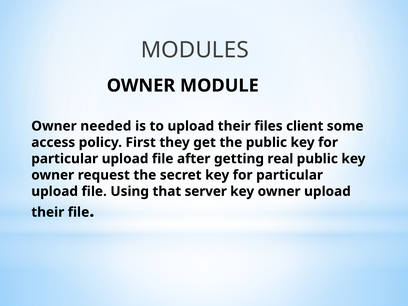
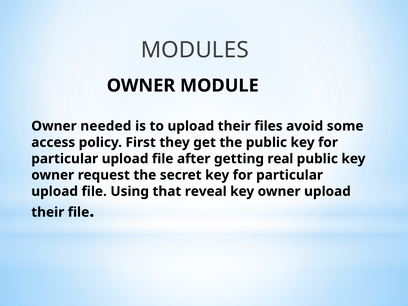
client: client -> avoid (305, 126)
server: server -> reveal (206, 191)
